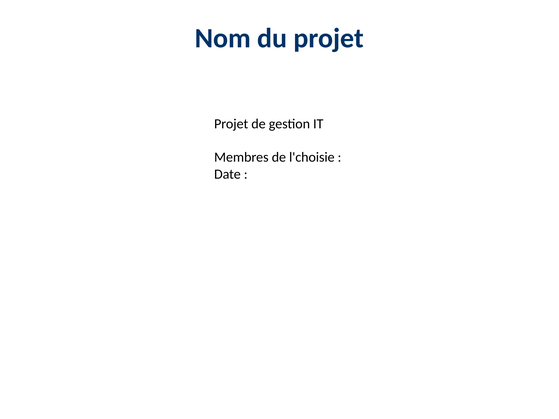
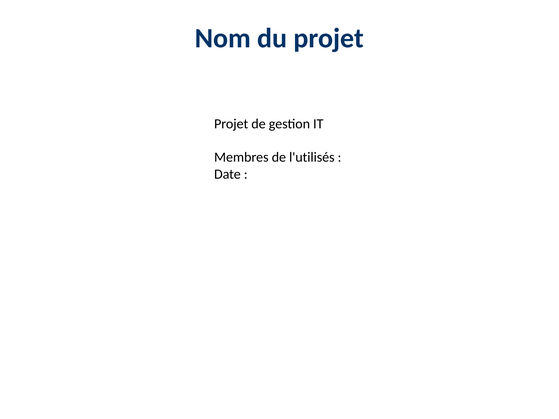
l'choisie: l'choisie -> l'utilisés (312, 157)
